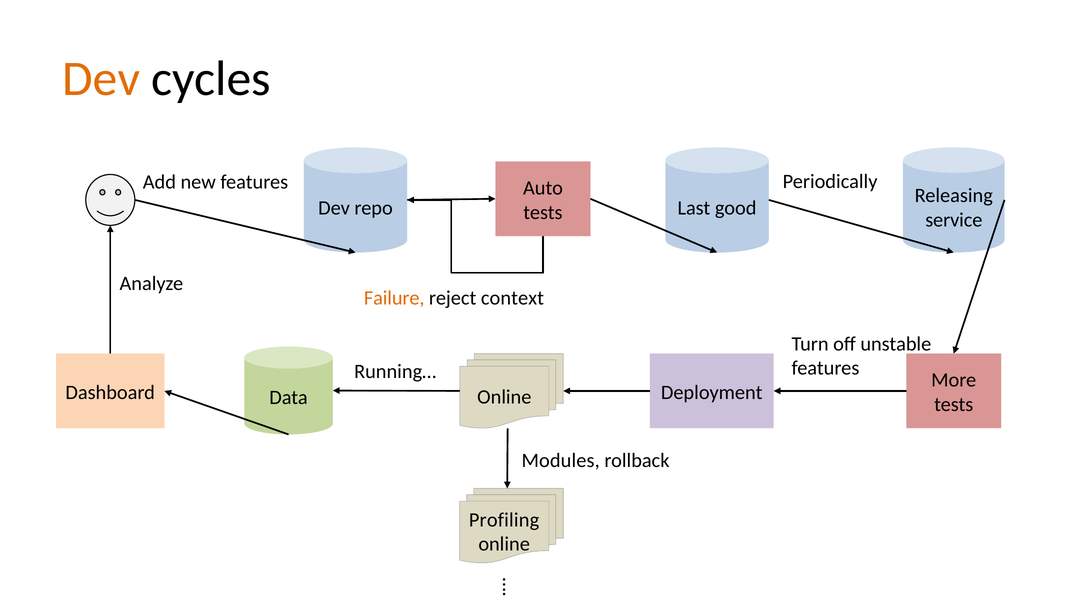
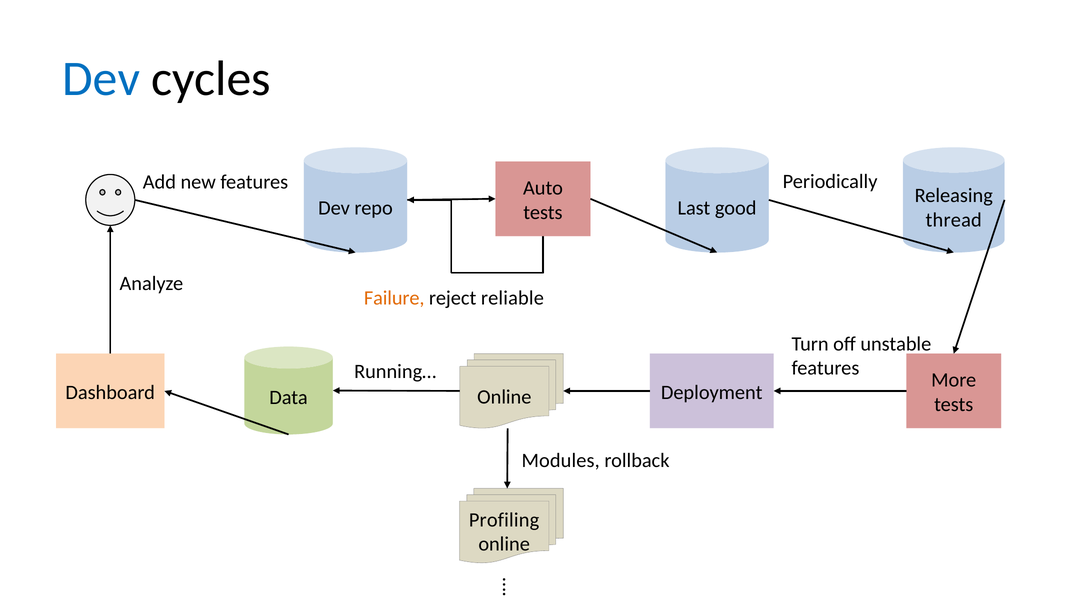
Dev colour: orange -> blue (101, 79)
service: service -> thread (954, 220)
context: context -> reliable (512, 298)
